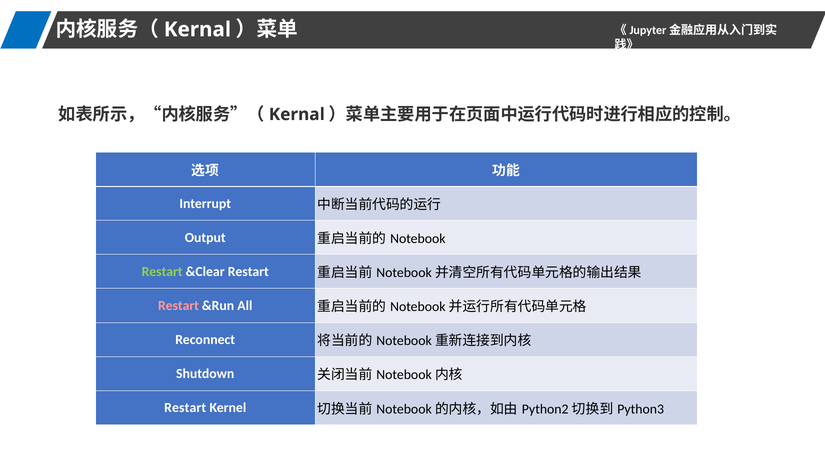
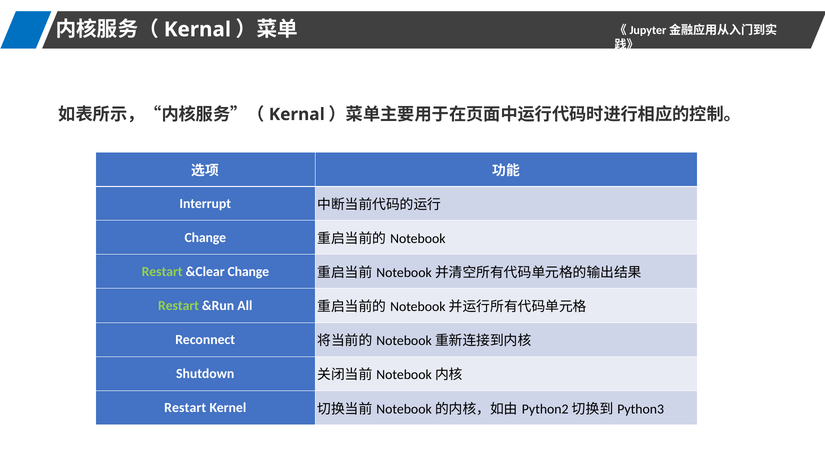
Output: Output -> Change (205, 237)
&Clear Restart: Restart -> Change (248, 271)
Restart colour: pink -> light green (178, 305)
